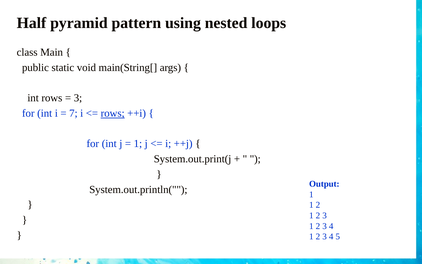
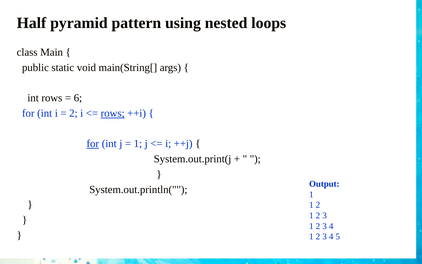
3: 3 -> 6 (78, 98)
7: 7 -> 2 (73, 113)
for underline: none -> present (93, 144)
